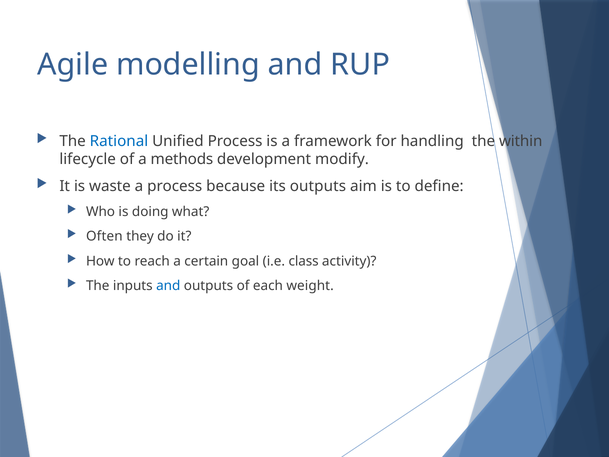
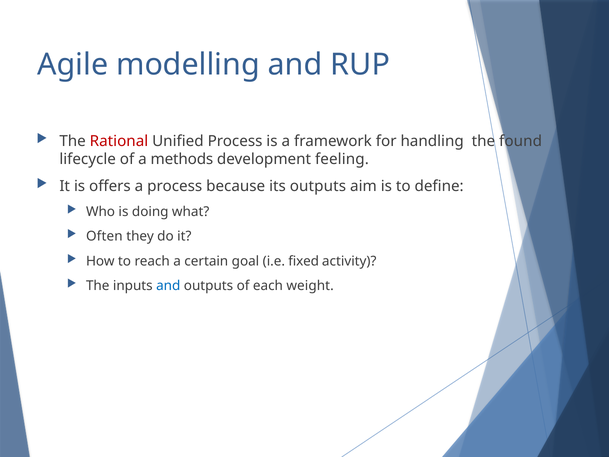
Rational colour: blue -> red (119, 141)
within: within -> found (521, 141)
modify: modify -> feeling (342, 159)
waste: waste -> offers (110, 186)
class: class -> fixed (304, 261)
